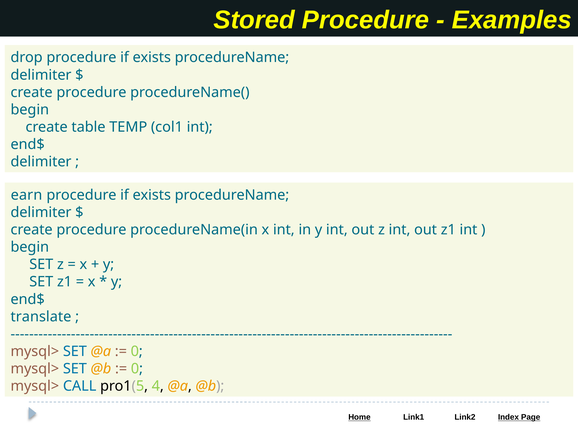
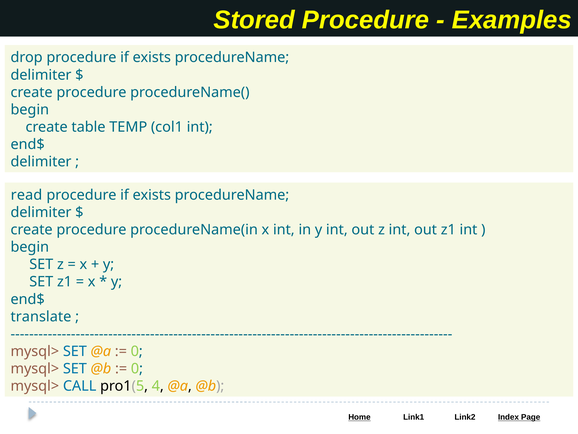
earn: earn -> read (26, 195)
